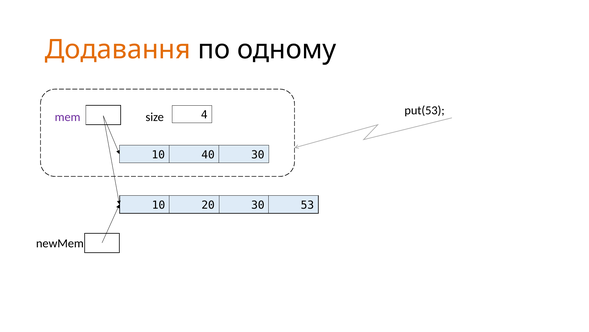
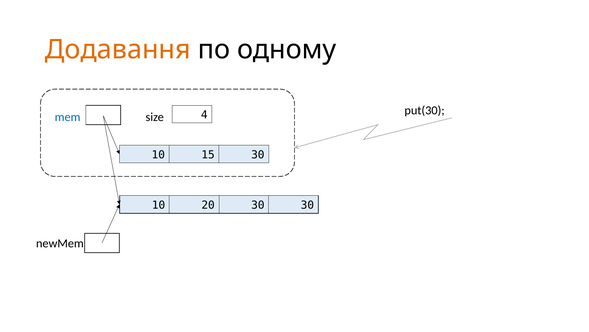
put(53: put(53 -> put(30 (425, 110)
mem colour: purple -> blue (68, 117)
40: 40 -> 15 (208, 155)
30 53: 53 -> 30 (307, 205)
